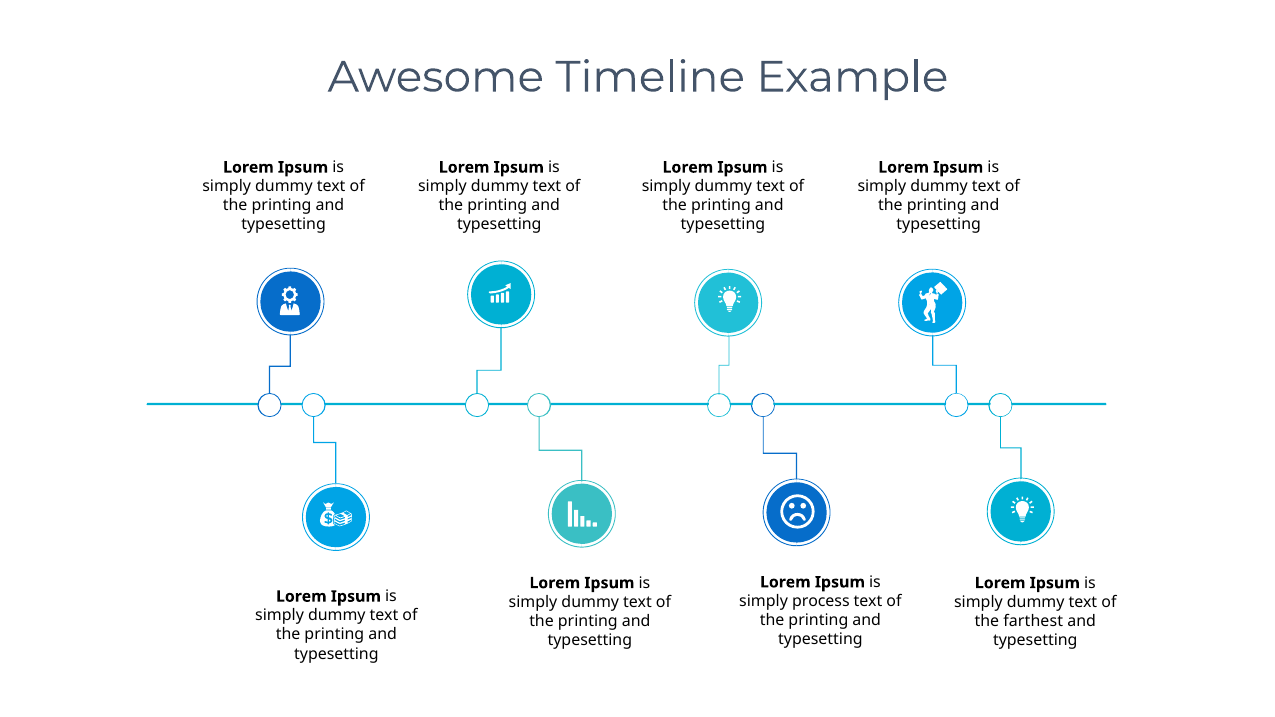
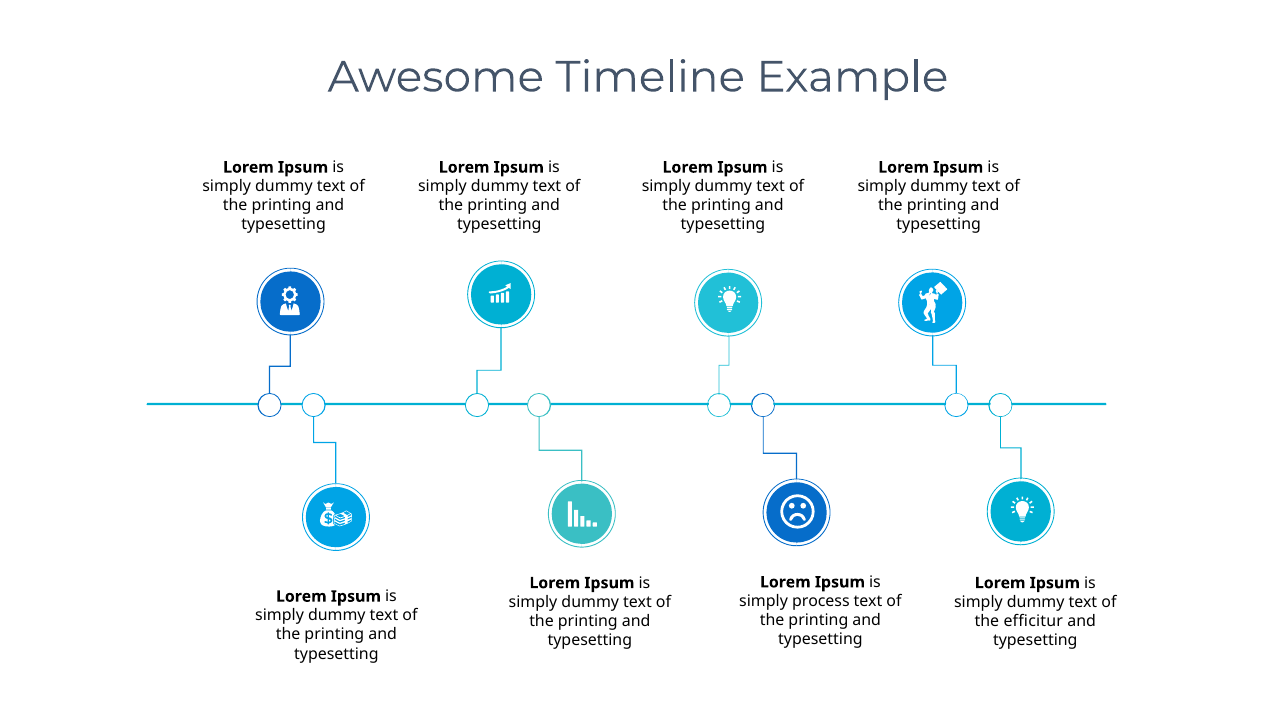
farthest: farthest -> efficitur (1033, 621)
